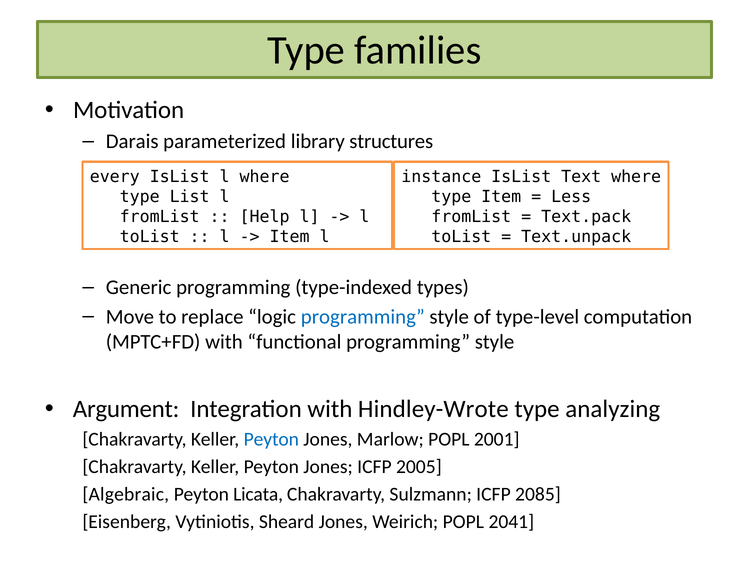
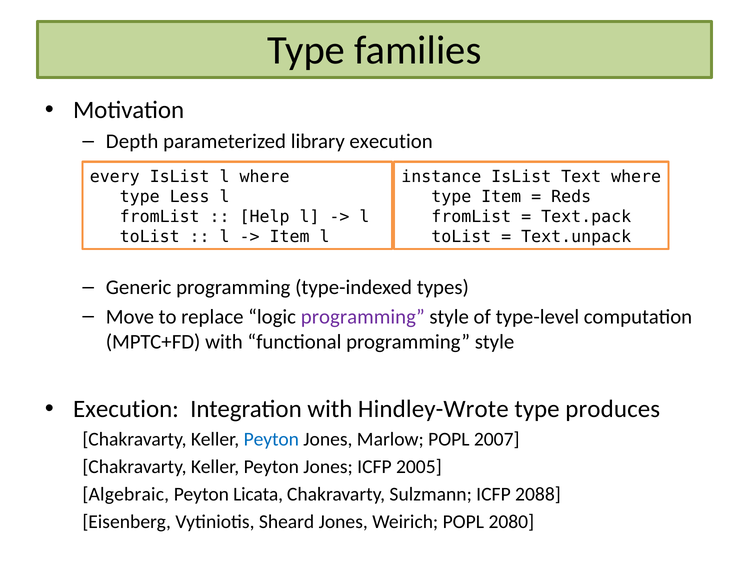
Darais: Darais -> Depth (132, 142)
library structures: structures -> execution (391, 142)
List: List -> Less (190, 197)
Less: Less -> Reds (571, 197)
programming colour: blue -> purple (363, 316)
Argument: Argument -> Execution (126, 409)
analyzing: analyzing -> produces (613, 409)
2001: 2001 -> 2007 (497, 439)
2085: 2085 -> 2088 (538, 494)
2041: 2041 -> 2080 (511, 522)
